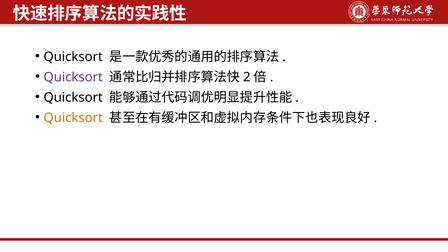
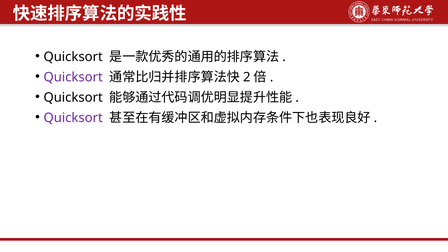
Quicksort colour: orange -> purple (73, 118)
